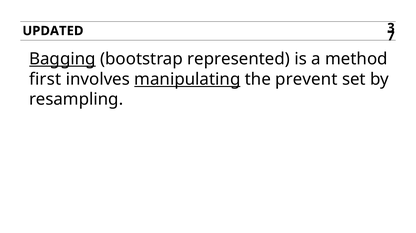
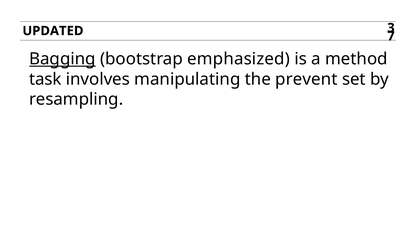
represented: represented -> emphasized (239, 59)
first: first -> task (45, 79)
manipulating underline: present -> none (187, 79)
